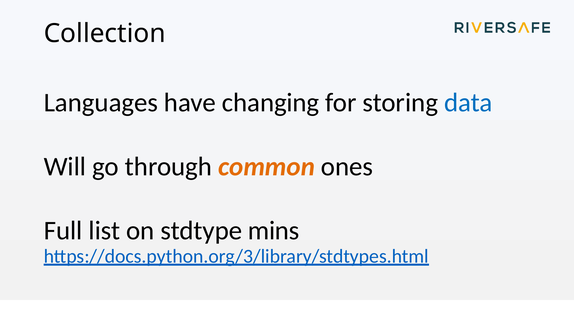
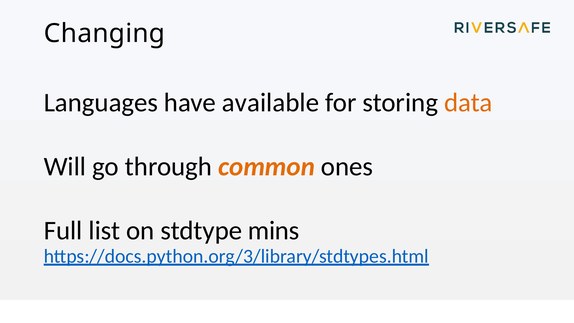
Collection: Collection -> Changing (105, 33)
changing: changing -> available (271, 102)
data colour: blue -> orange (468, 102)
